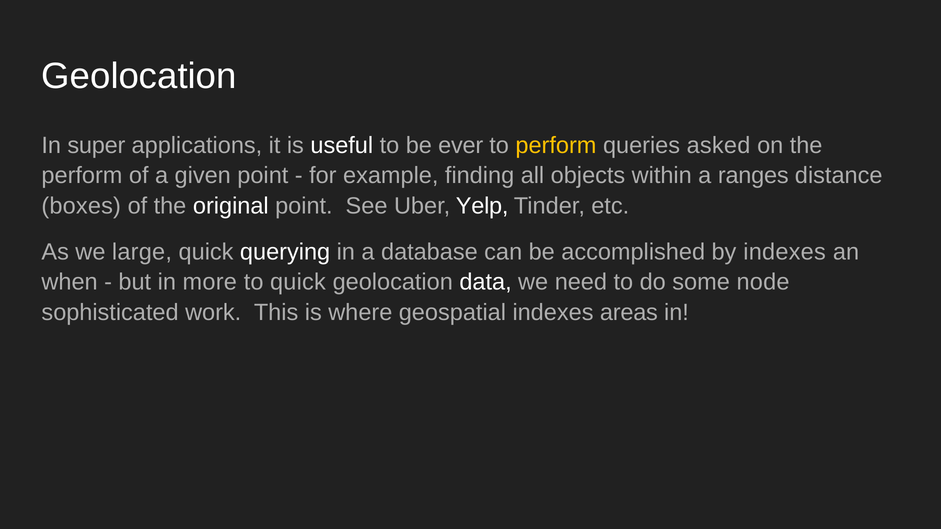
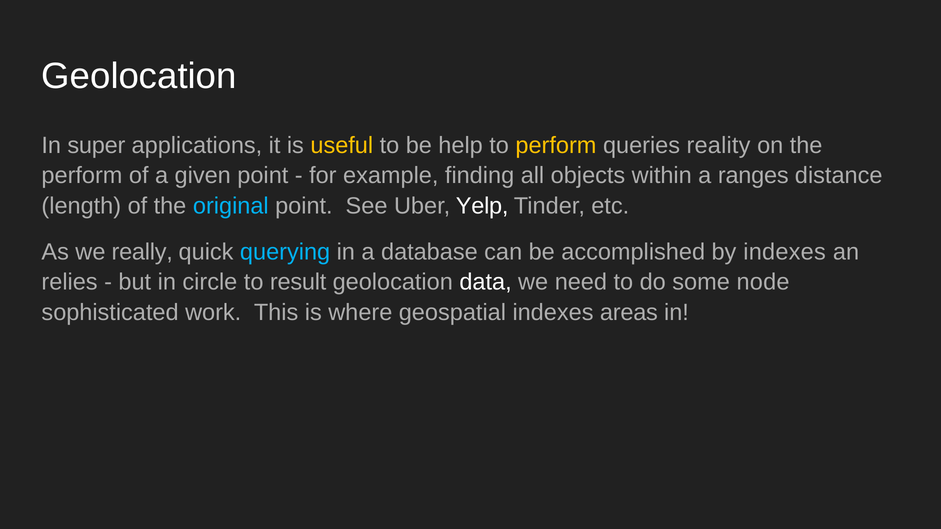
useful colour: white -> yellow (342, 146)
ever: ever -> help (461, 146)
asked: asked -> reality (718, 146)
boxes: boxes -> length (81, 206)
original colour: white -> light blue (231, 206)
large: large -> really (142, 252)
querying colour: white -> light blue (285, 252)
when: when -> relies (70, 282)
more: more -> circle (210, 282)
to quick: quick -> result (298, 282)
